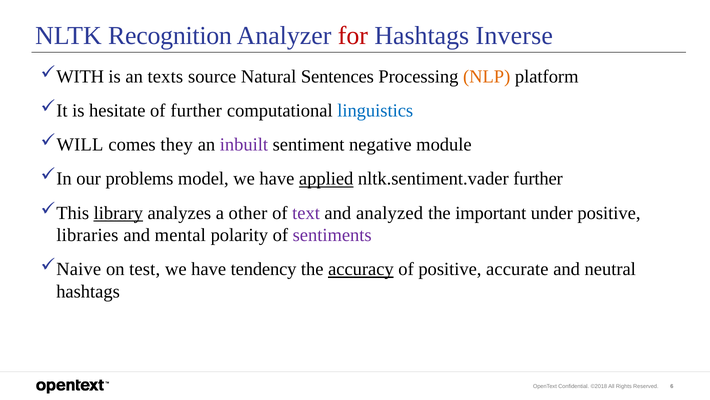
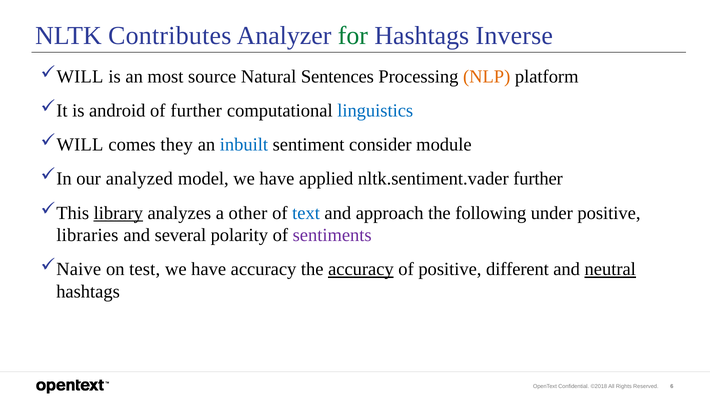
Recognition: Recognition -> Contributes (170, 36)
for colour: red -> green (353, 36)
WITH: WITH -> WILL (80, 77)
texts: texts -> most (165, 77)
hesitate: hesitate -> android (117, 111)
inbuilt colour: purple -> blue (244, 145)
negative: negative -> consider (380, 145)
problems: problems -> analyzed (139, 179)
applied underline: present -> none (326, 179)
text colour: purple -> blue (306, 213)
analyzed: analyzed -> approach (390, 213)
important: important -> following (491, 213)
mental: mental -> several (180, 235)
have tendency: tendency -> accuracy (264, 269)
accurate: accurate -> different (517, 269)
neutral underline: none -> present (610, 269)
